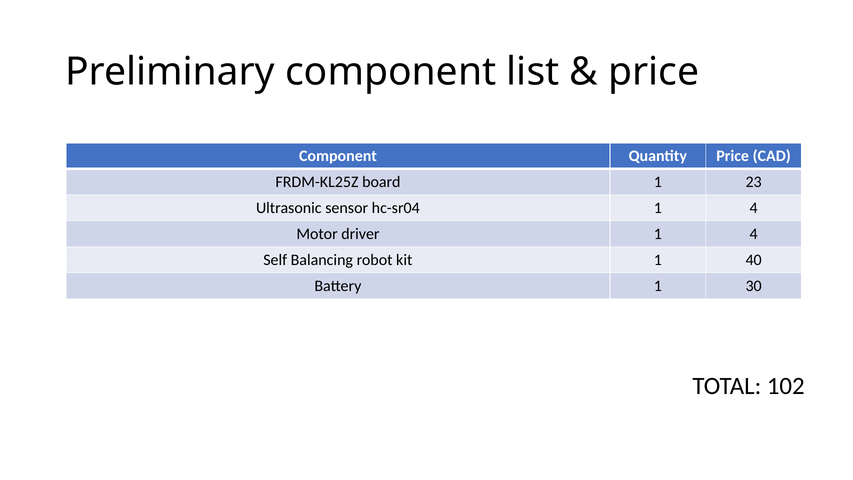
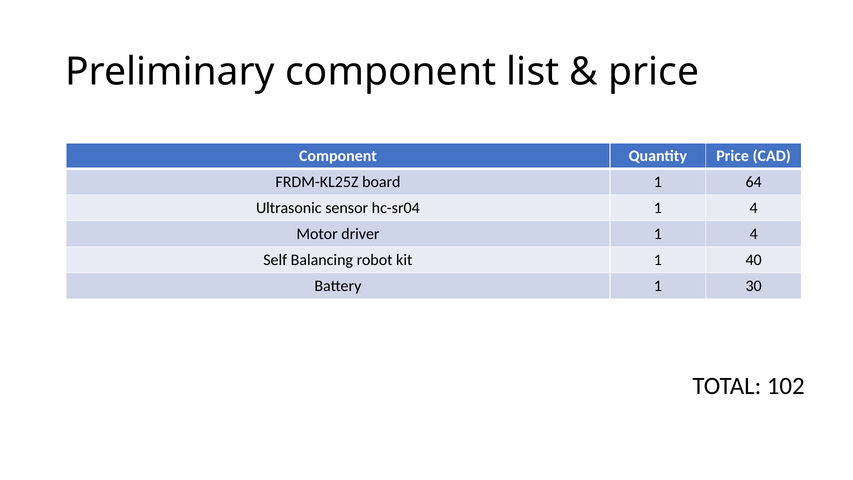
23: 23 -> 64 (754, 182)
